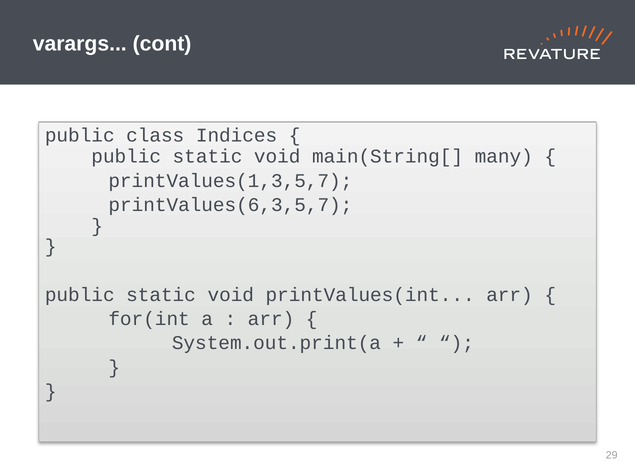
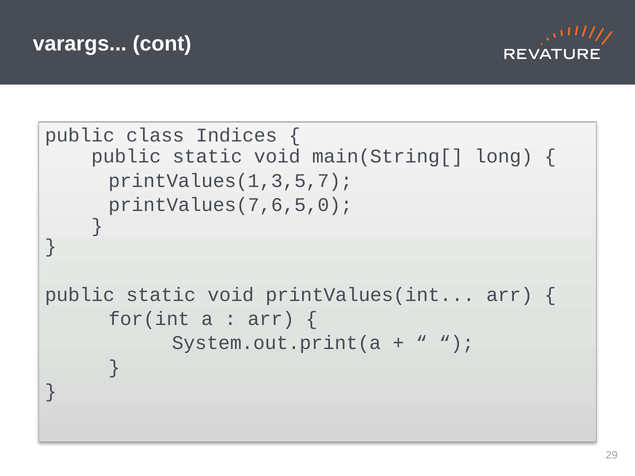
many: many -> long (504, 157)
printValues(6,3,5,7: printValues(6,3,5,7 -> printValues(7,6,5,0 (230, 205)
